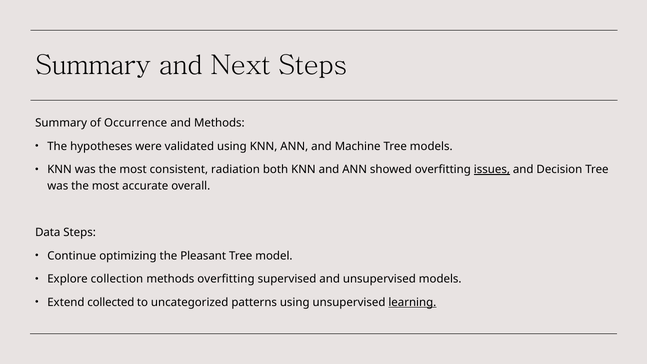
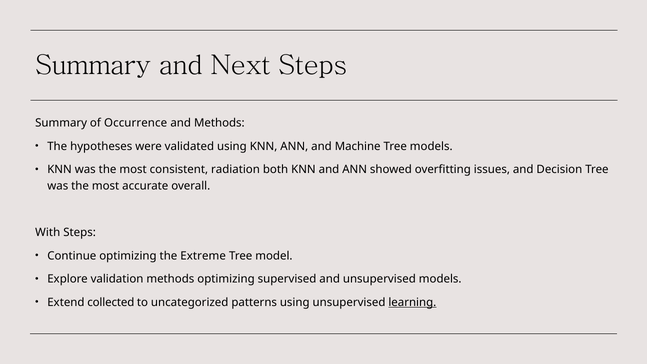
issues underline: present -> none (492, 170)
Data: Data -> With (48, 233)
Pleasant: Pleasant -> Extreme (203, 256)
collection: collection -> validation (117, 279)
methods overfitting: overfitting -> optimizing (226, 279)
